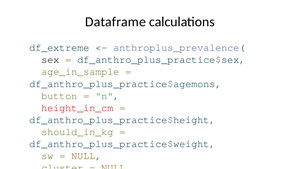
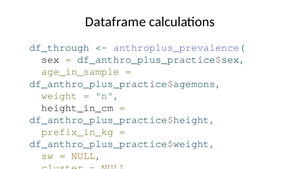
df_extreme: df_extreme -> df_through (59, 48)
button: button -> weight (59, 96)
height_in_cm colour: red -> black (77, 108)
should_in_kg: should_in_kg -> prefix_in_kg (77, 132)
